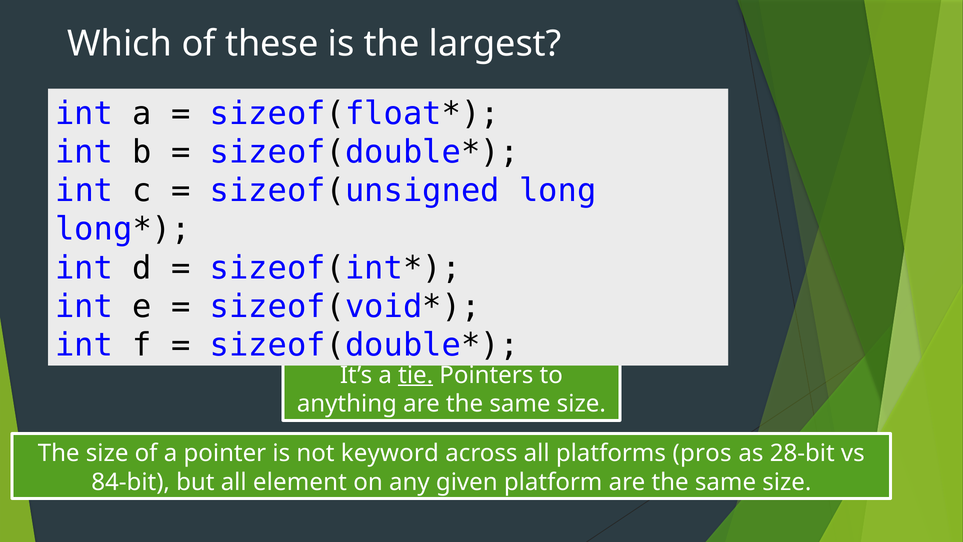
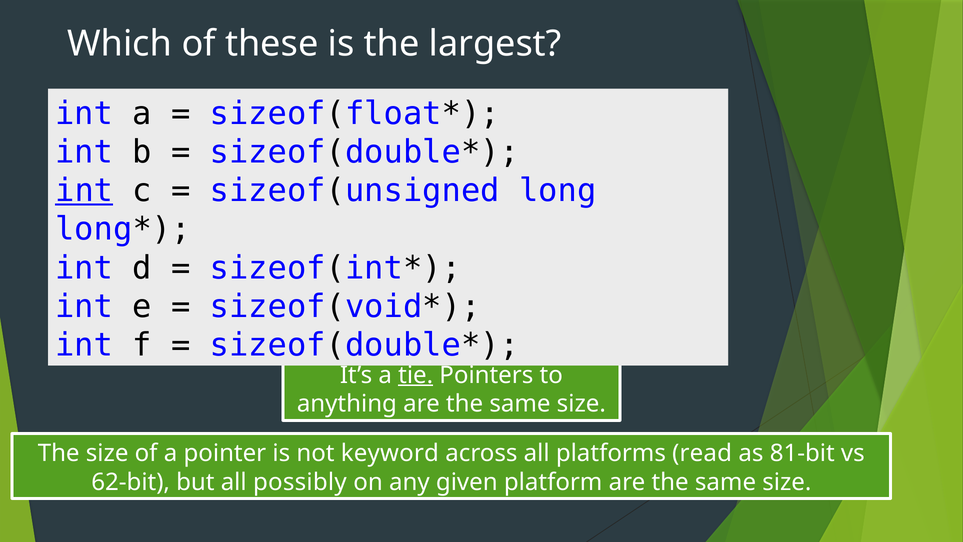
int underline: none -> present (84, 191)
pros: pros -> read (702, 453)
28-bit: 28-bit -> 81-bit (802, 453)
84-bit: 84-bit -> 62-bit (131, 482)
element: element -> possibly (300, 482)
